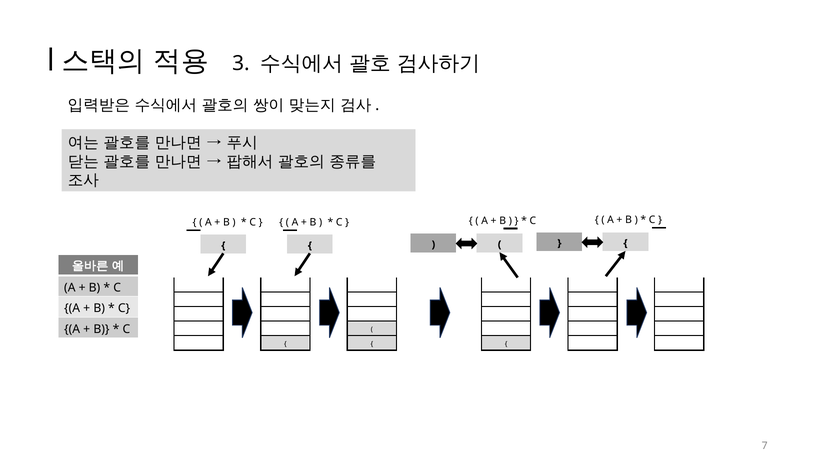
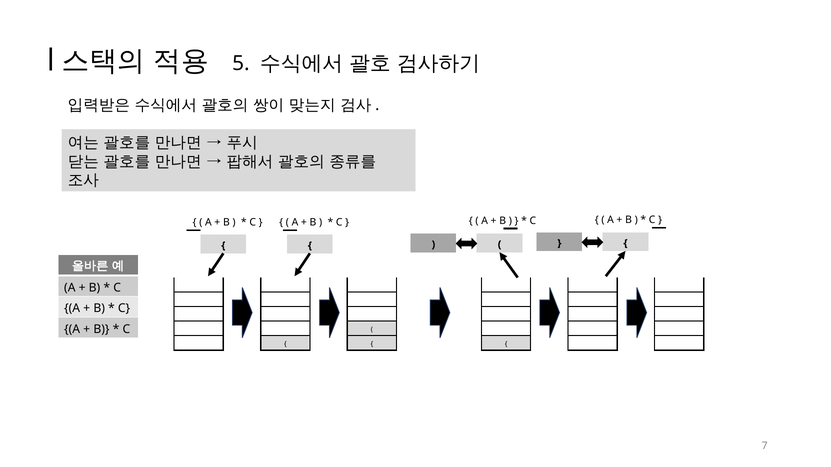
3: 3 -> 5 (241, 63)
